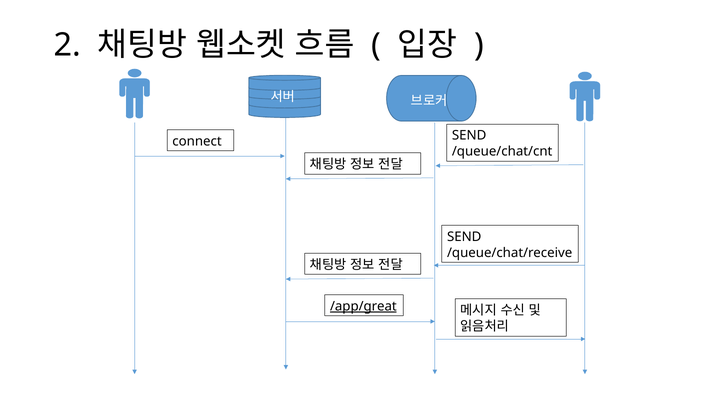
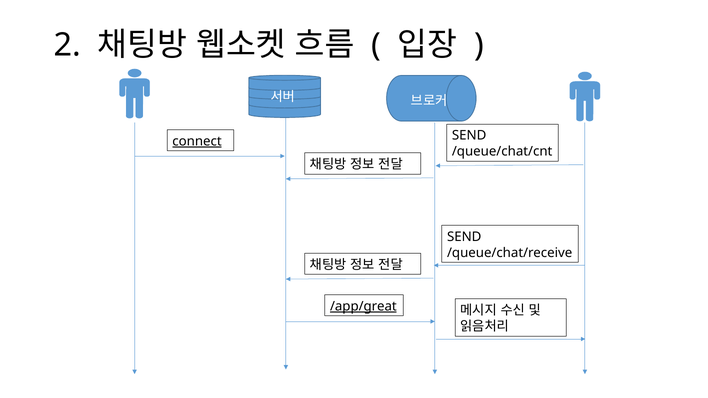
connect underline: none -> present (197, 141)
